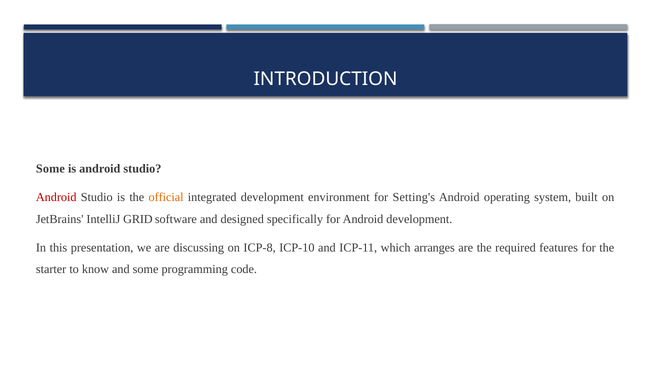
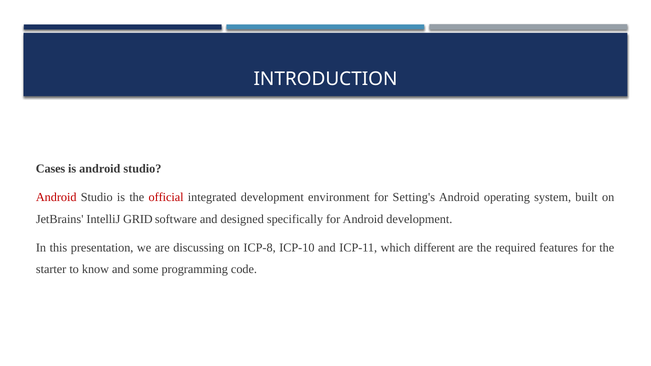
Some: Some -> Cases (51, 169)
official colour: orange -> red (166, 197)
arranges: arranges -> different (434, 248)
